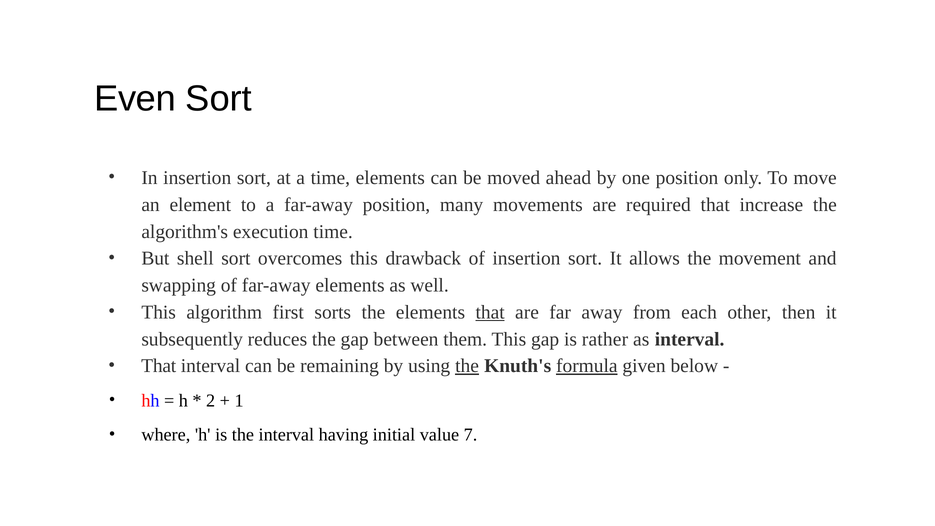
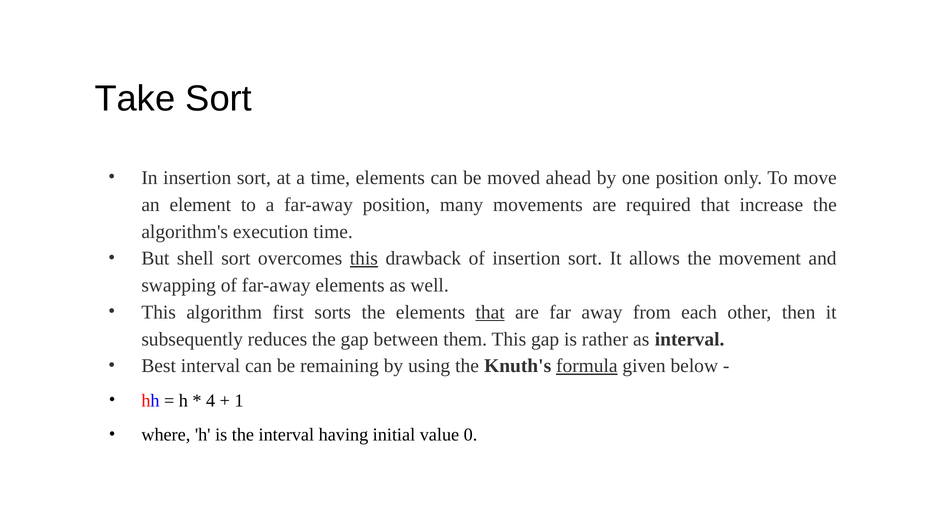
Even: Even -> Take (135, 99)
this underline: none -> present (364, 258)
That: That -> Best (159, 366)
the underline: present -> none (467, 366)
2: 2 -> 4 (211, 401)
7: 7 -> 0 (471, 435)
